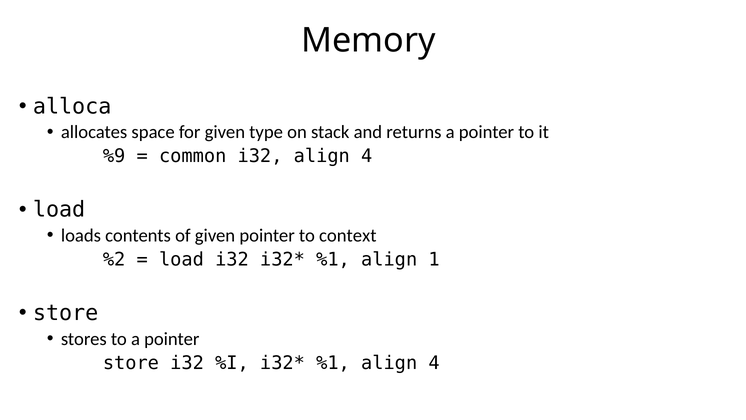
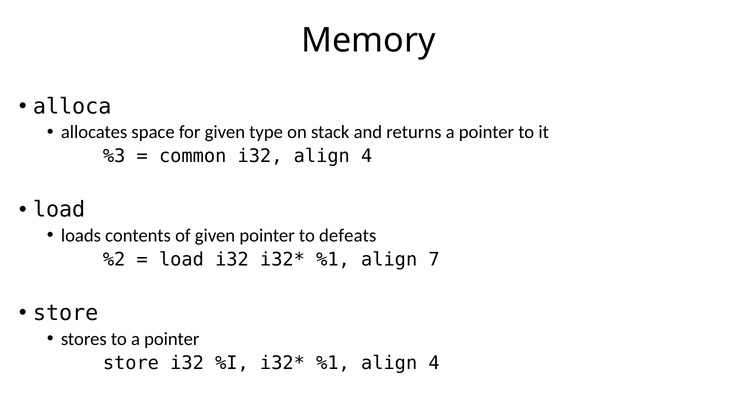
%9: %9 -> %3 (114, 156)
context: context -> defeats (348, 235)
1: 1 -> 7 (434, 259)
